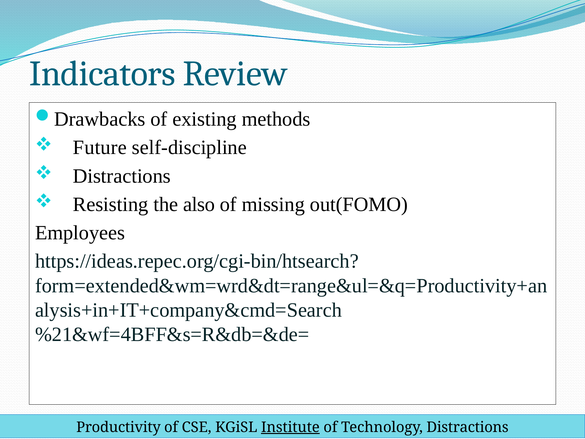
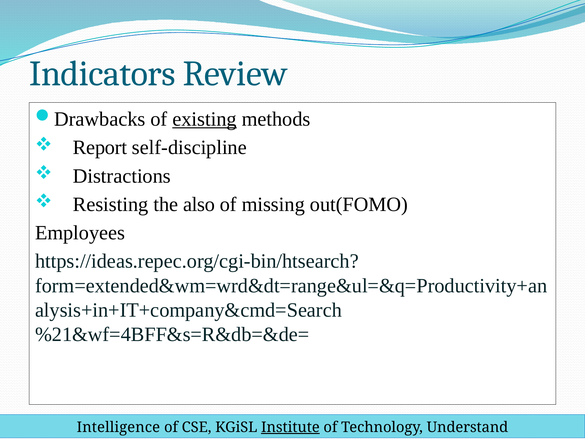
existing underline: none -> present (205, 119)
Future: Future -> Report (100, 147)
Productivity: Productivity -> Intelligence (118, 427)
Technology Distractions: Distractions -> Understand (467, 427)
